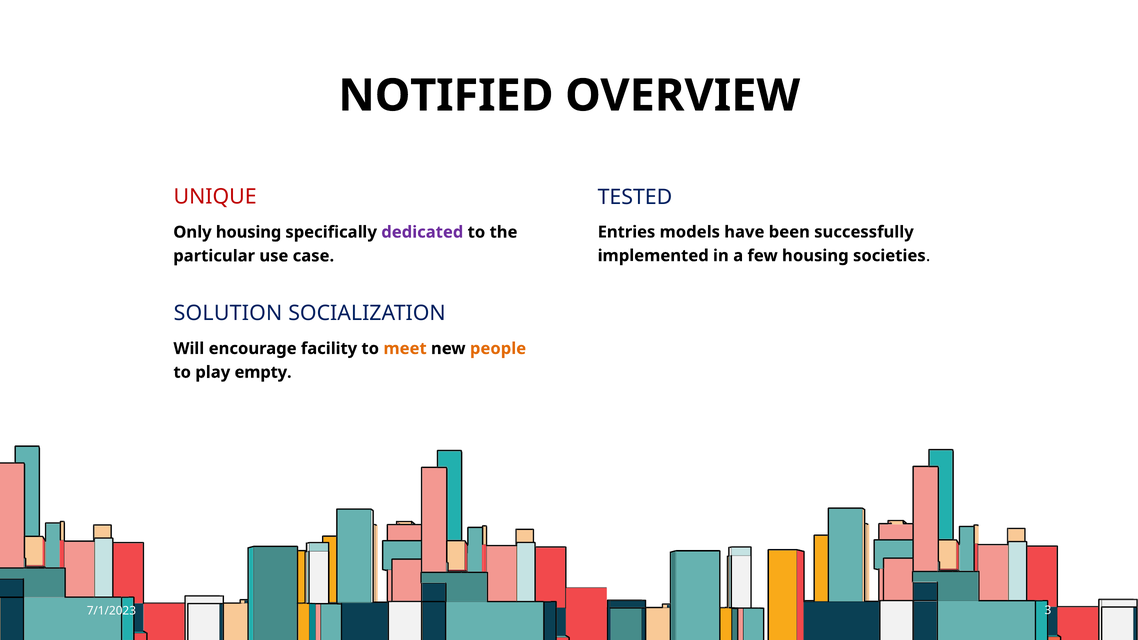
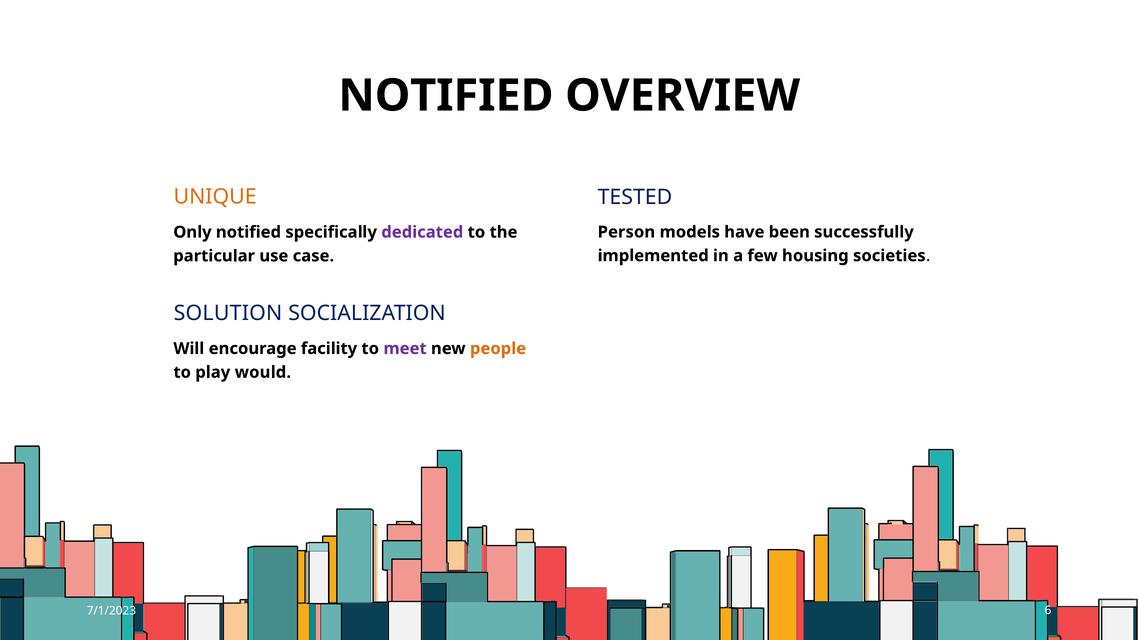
UNIQUE colour: red -> orange (215, 197)
Entries: Entries -> Person (626, 232)
Only housing: housing -> notified (248, 232)
meet colour: orange -> purple (405, 349)
empty: empty -> would (263, 372)
3: 3 -> 6 (1048, 610)
